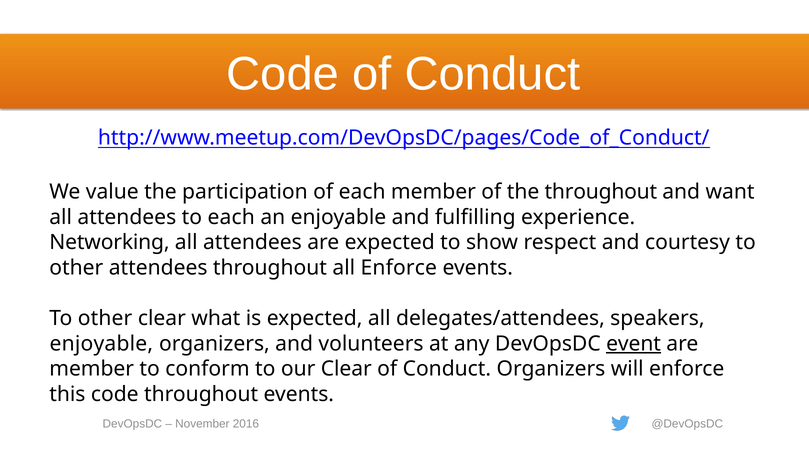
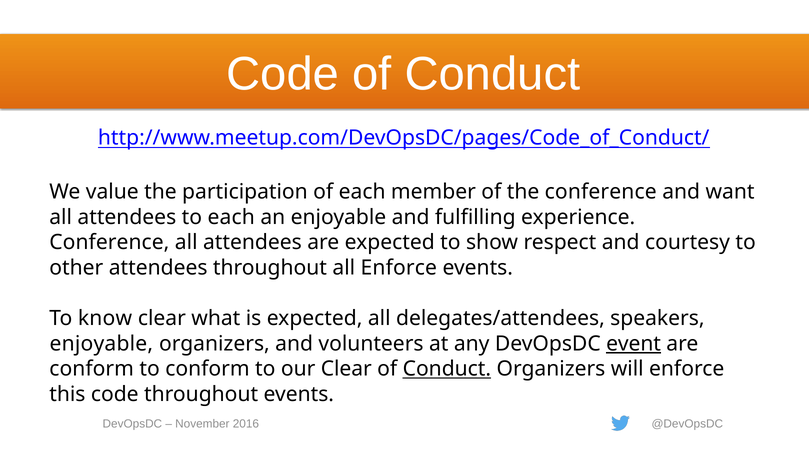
the throughout: throughout -> conference (601, 192)
Networking: Networking -> Conference (109, 243)
other: other -> know (105, 318)
member: member -> conform (92, 369)
Conduct underline: none -> present (447, 369)
